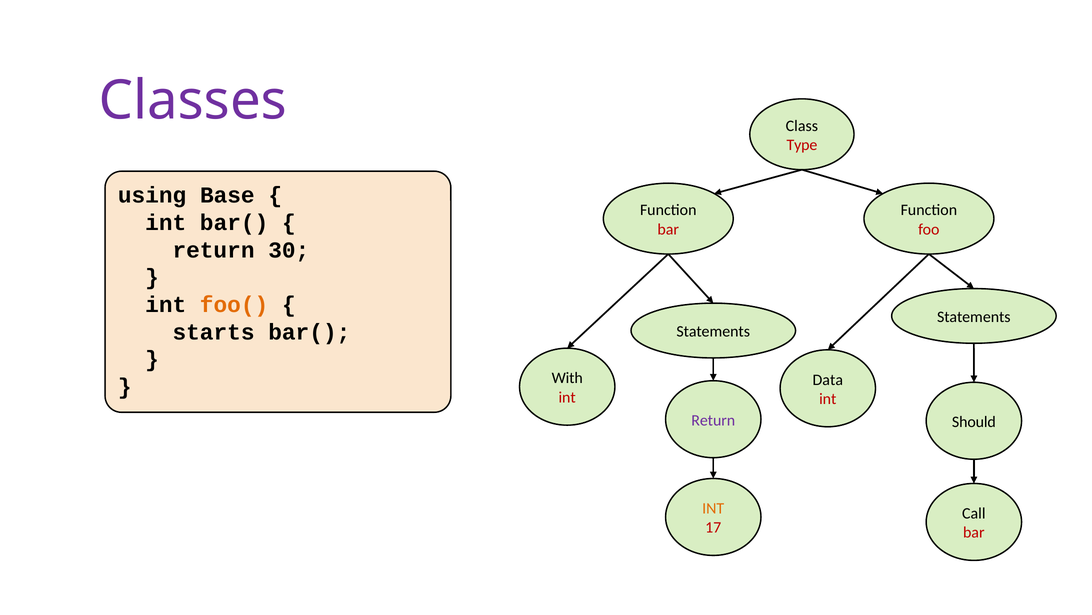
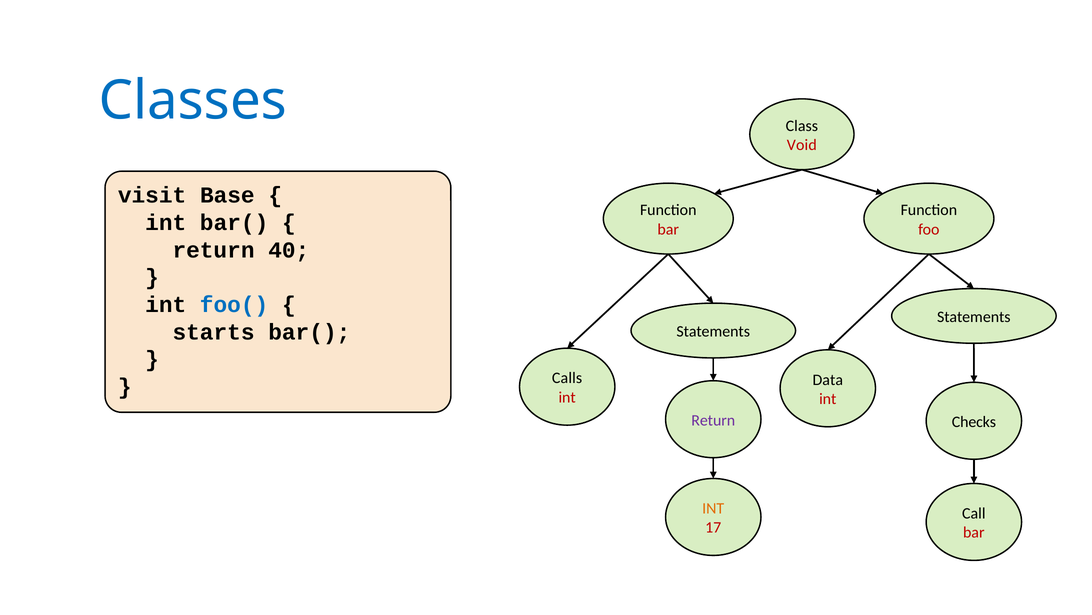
Classes colour: purple -> blue (193, 100)
Type: Type -> Void (802, 145)
using: using -> visit (152, 195)
30: 30 -> 40 (289, 250)
foo( colour: orange -> blue (234, 304)
With: With -> Calls (567, 378)
Should: Should -> Checks (974, 421)
